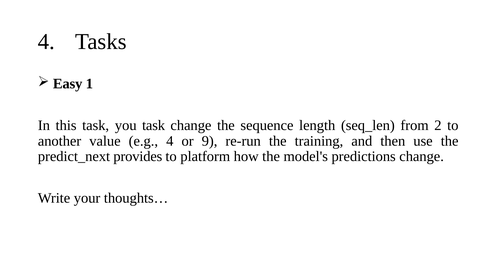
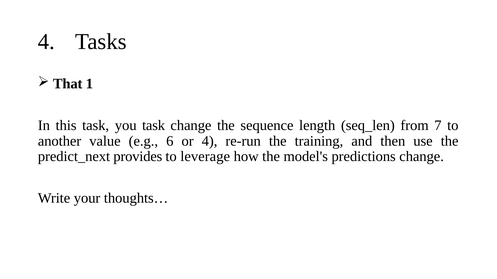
Easy: Easy -> That (68, 84)
2: 2 -> 7 (438, 126)
e.g 4: 4 -> 6 (170, 141)
or 9: 9 -> 4 (210, 141)
platform: platform -> leverage (205, 157)
